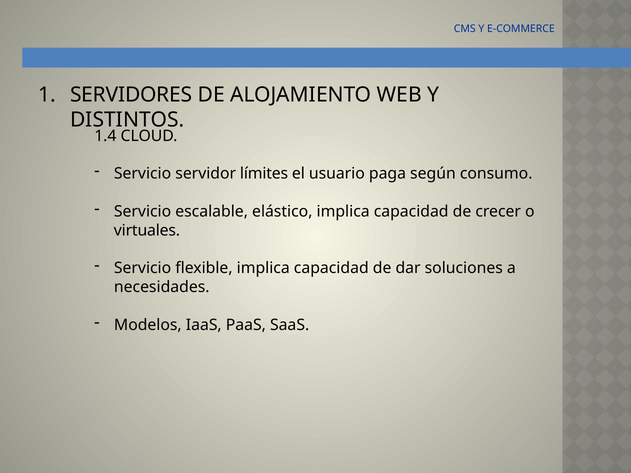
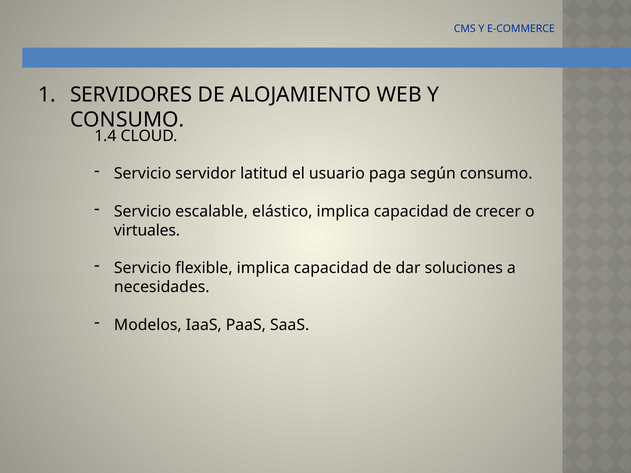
DISTINTOS: DISTINTOS -> CONSUMO (127, 120)
límites: límites -> latitud (264, 174)
